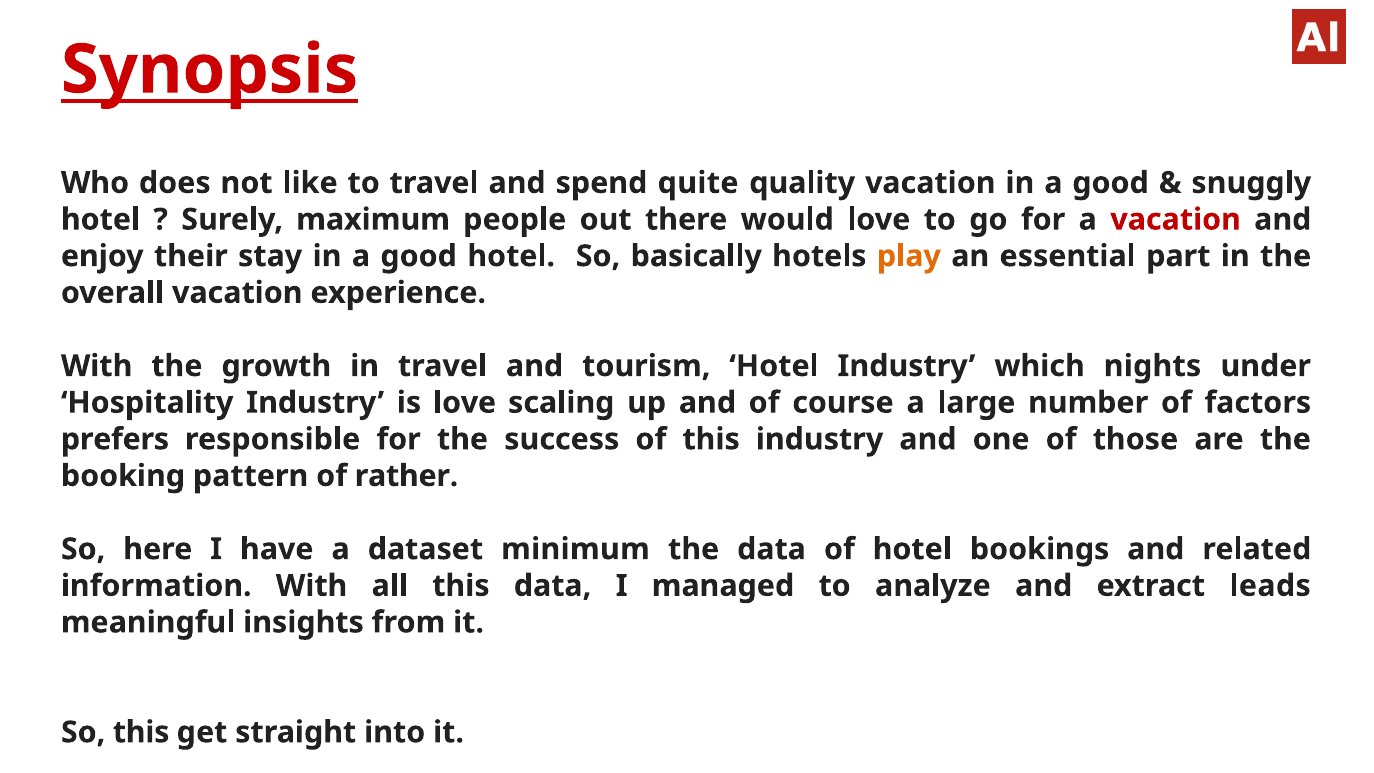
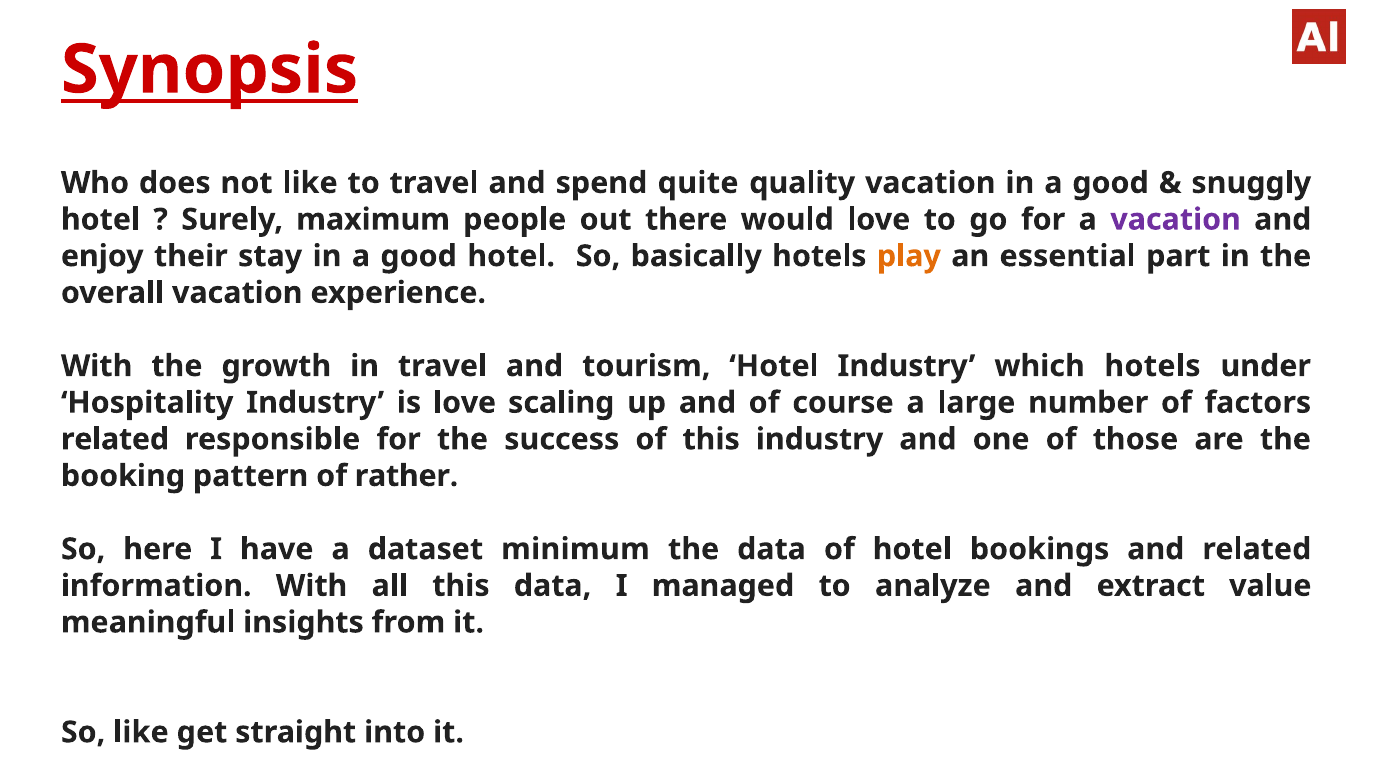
vacation colour: red -> purple (1176, 220)
which nights: nights -> hotels (1152, 366)
prefers: prefers -> related (115, 439)
leads: leads -> value (1270, 586)
So this: this -> like (141, 732)
